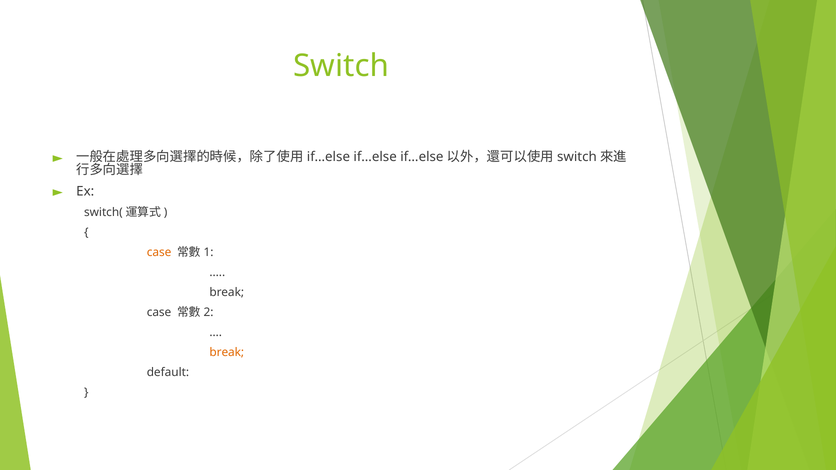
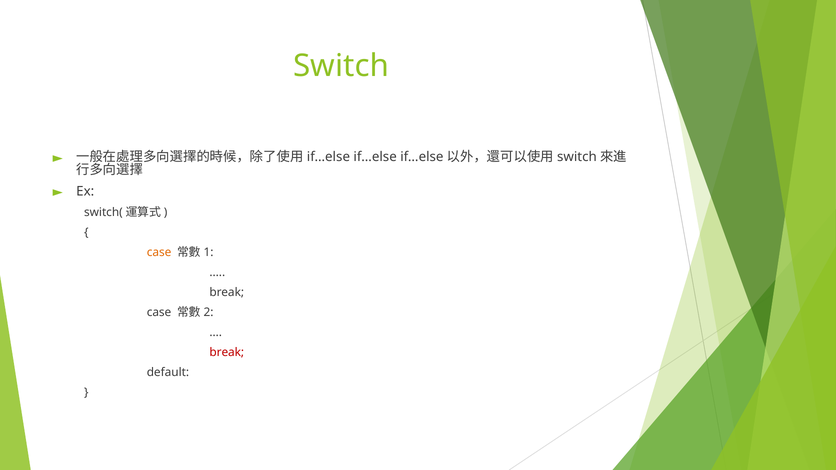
break colour: orange -> red (227, 353)
